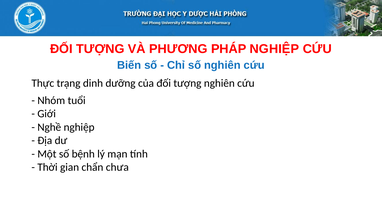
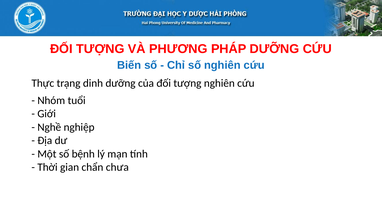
PHÁP NGHIỆP: NGHIỆP -> DƯỠNG (274, 49)
